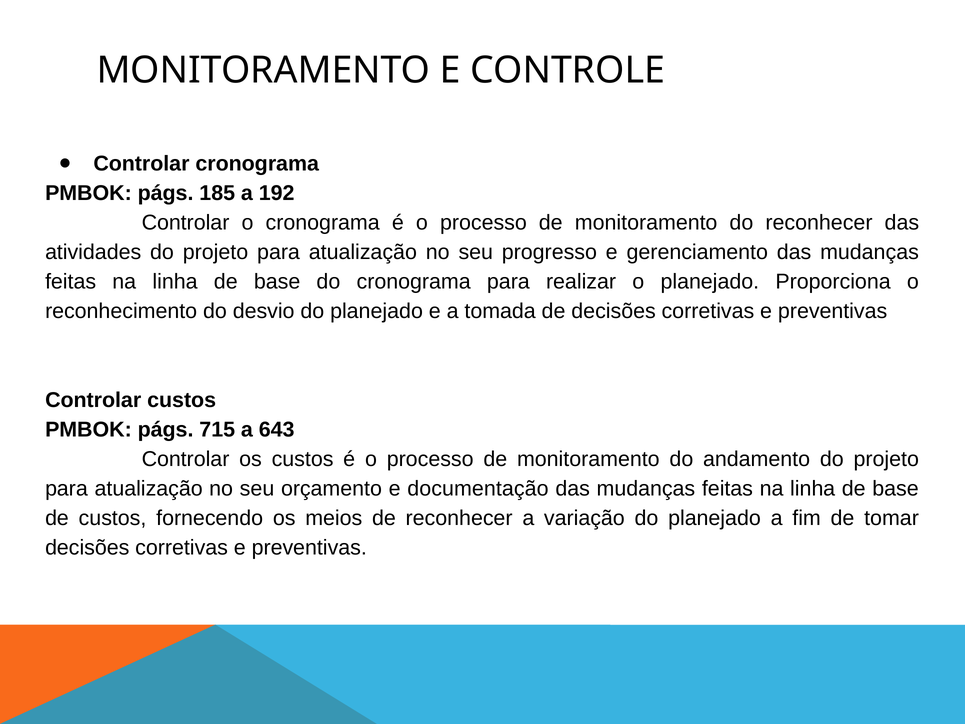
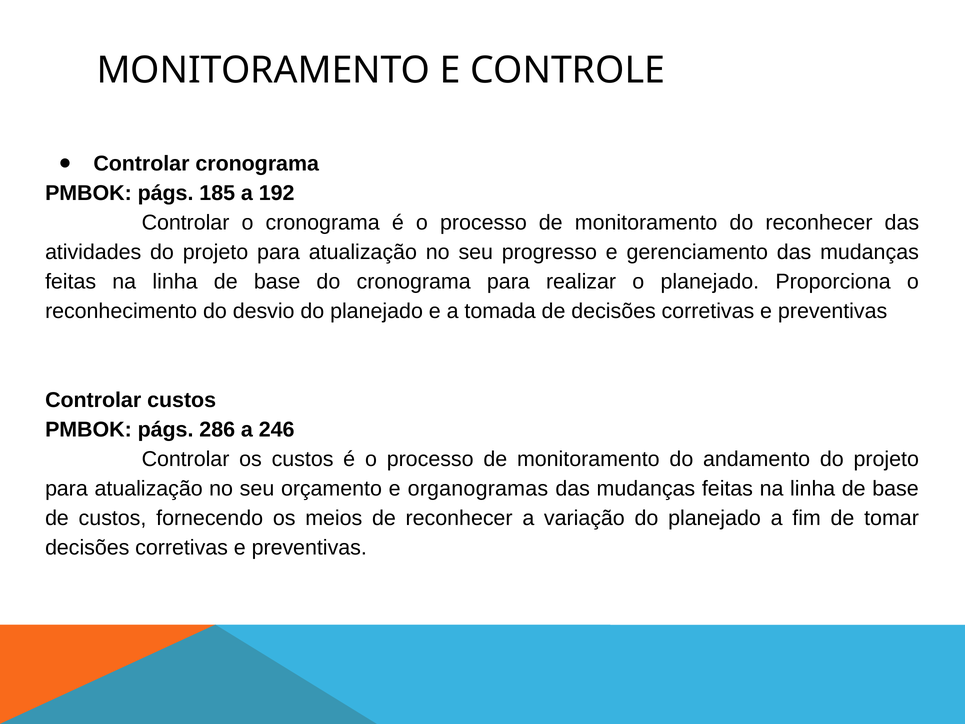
715: 715 -> 286 (217, 429)
643: 643 -> 246 (277, 429)
documentação: documentação -> organogramas (478, 489)
